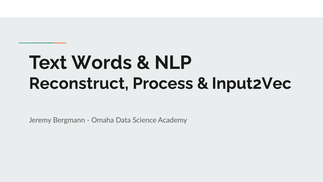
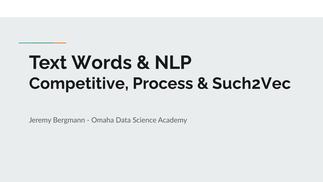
Reconstruct: Reconstruct -> Competitive (79, 83)
Input2Vec: Input2Vec -> Such2Vec (252, 83)
